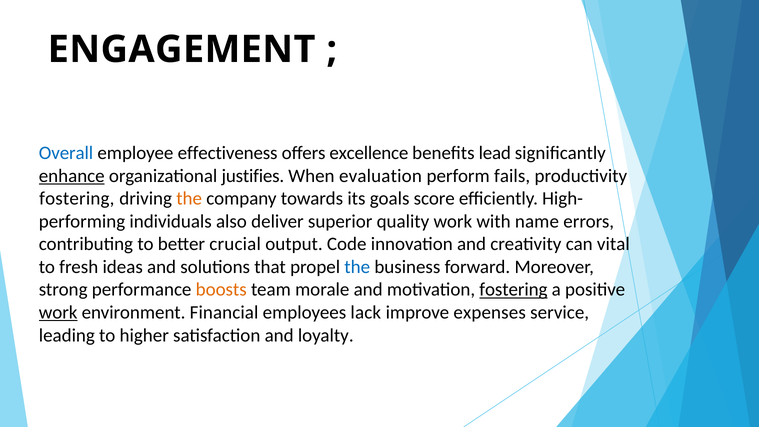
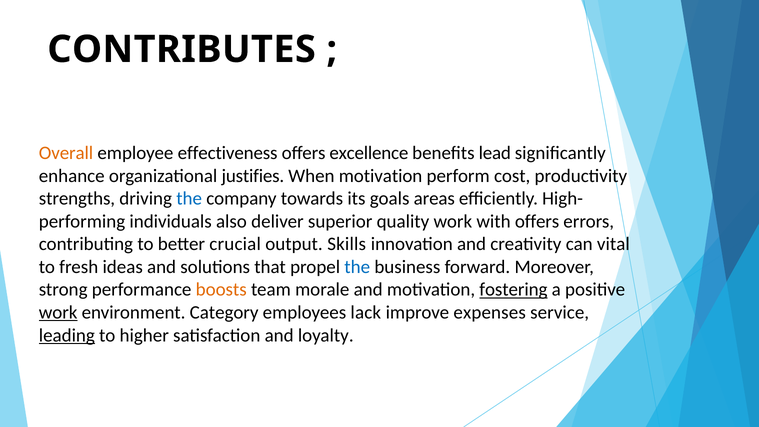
ENGAGEMENT: ENGAGEMENT -> CONTRIBUTES (182, 49)
Overall colour: blue -> orange (66, 153)
enhance underline: present -> none (72, 176)
When evaluation: evaluation -> motivation (381, 176)
fails: fails -> cost (512, 176)
fostering: fostering -> strengths (77, 199)
the colour: orange -> blue (189, 199)
score: score -> areas (434, 199)
with name: name -> offers (537, 221)
Code: Code -> Skills (347, 244)
Financial: Financial -> Category (224, 312)
leading underline: none -> present (67, 335)
